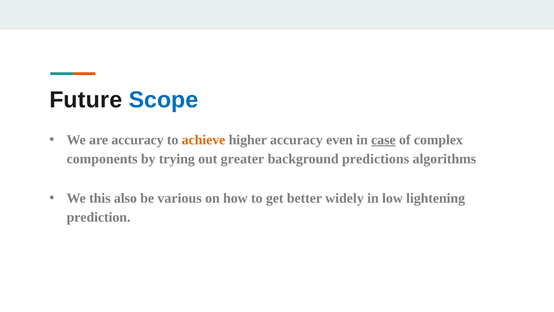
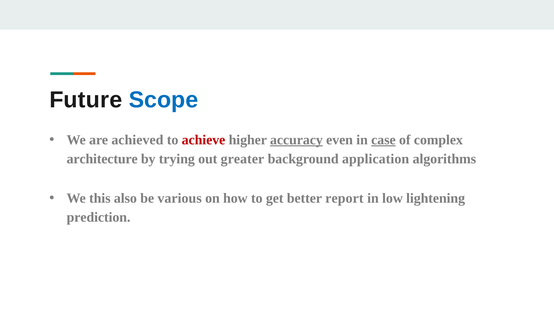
are accuracy: accuracy -> achieved (137, 140)
achieve colour: orange -> red (204, 140)
accuracy underline: none -> present (296, 140)
components: components -> architecture (102, 159)
predictions: predictions -> application (376, 159)
widely: widely -> report (344, 198)
